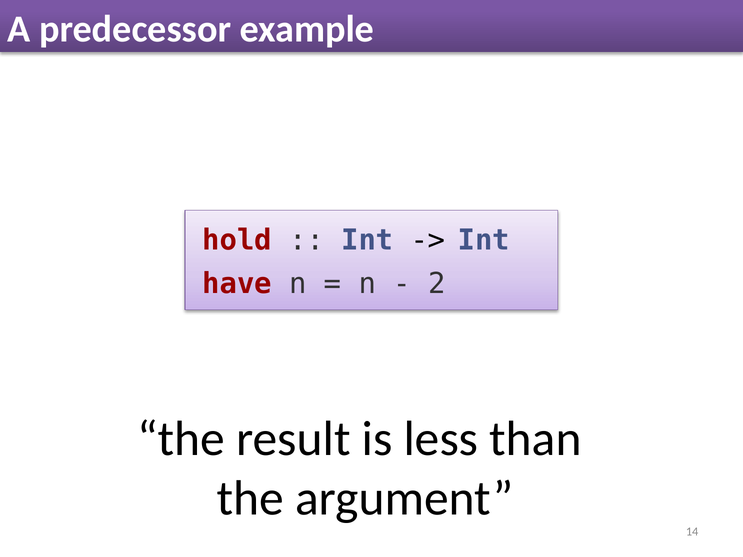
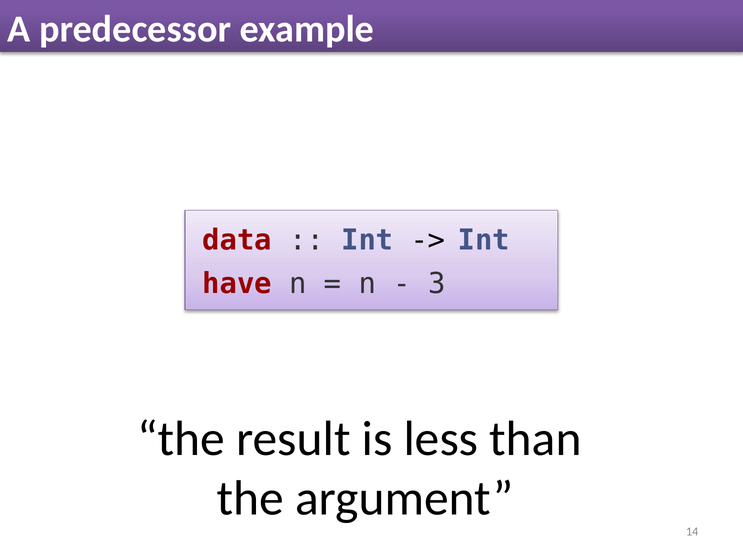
hold: hold -> data (237, 240)
2: 2 -> 3 (437, 284)
